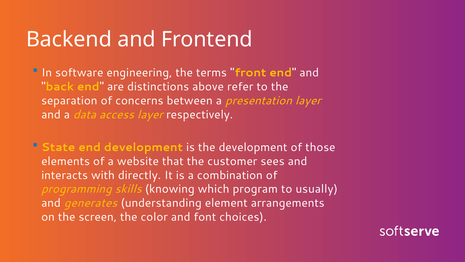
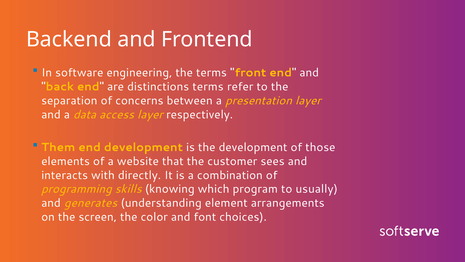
distinctions above: above -> terms (208, 87)
State: State -> Them (58, 147)
